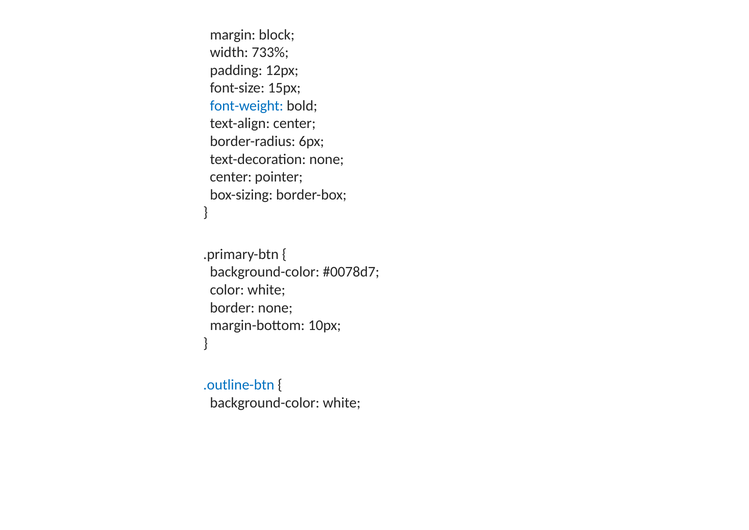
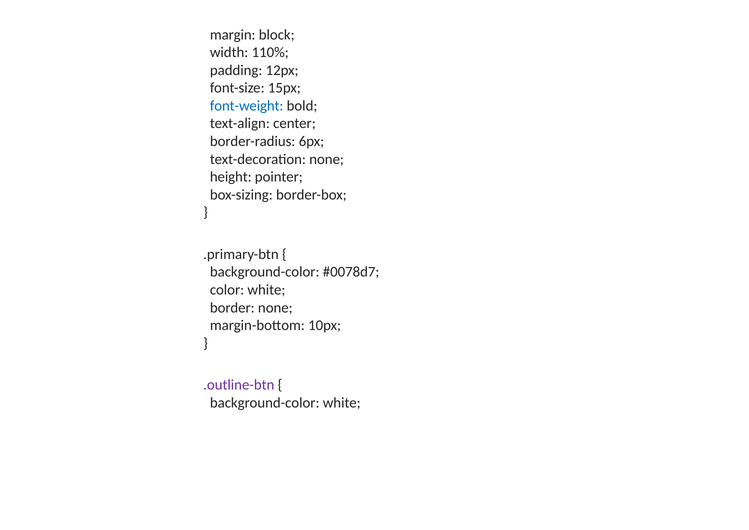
733%: 733% -> 110% (270, 52)
center: center -> height (231, 177)
.outline-btn colour: blue -> purple (239, 385)
